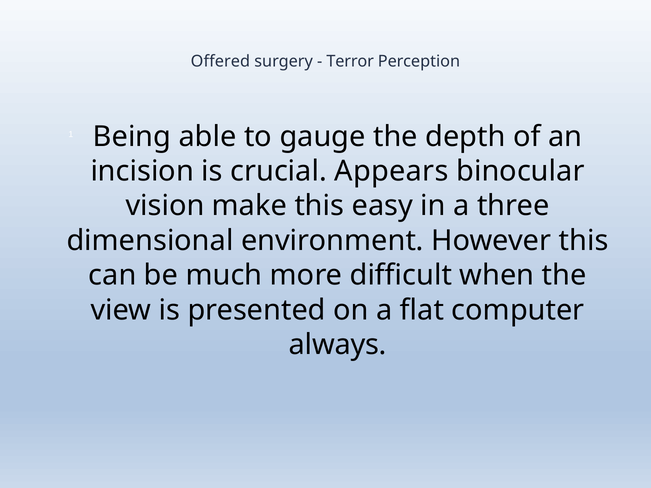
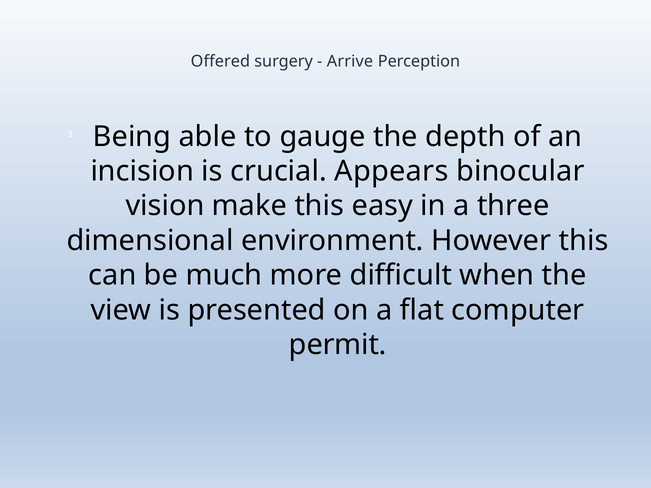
Terror: Terror -> Arrive (350, 61)
always: always -> permit (338, 345)
